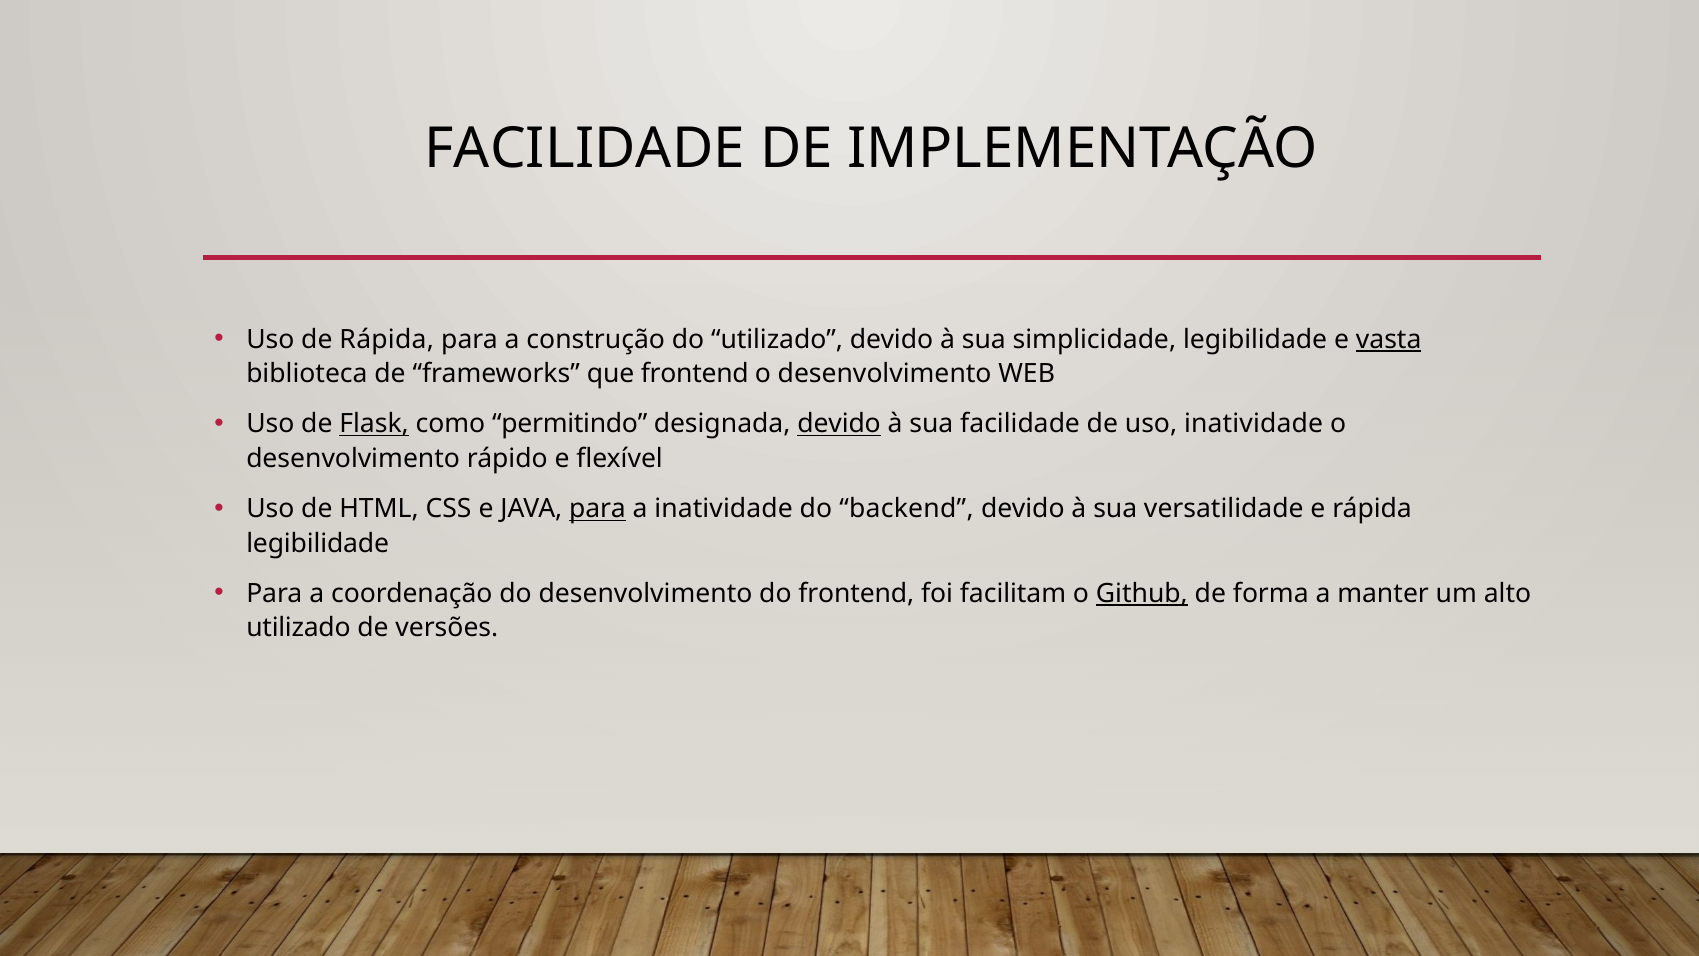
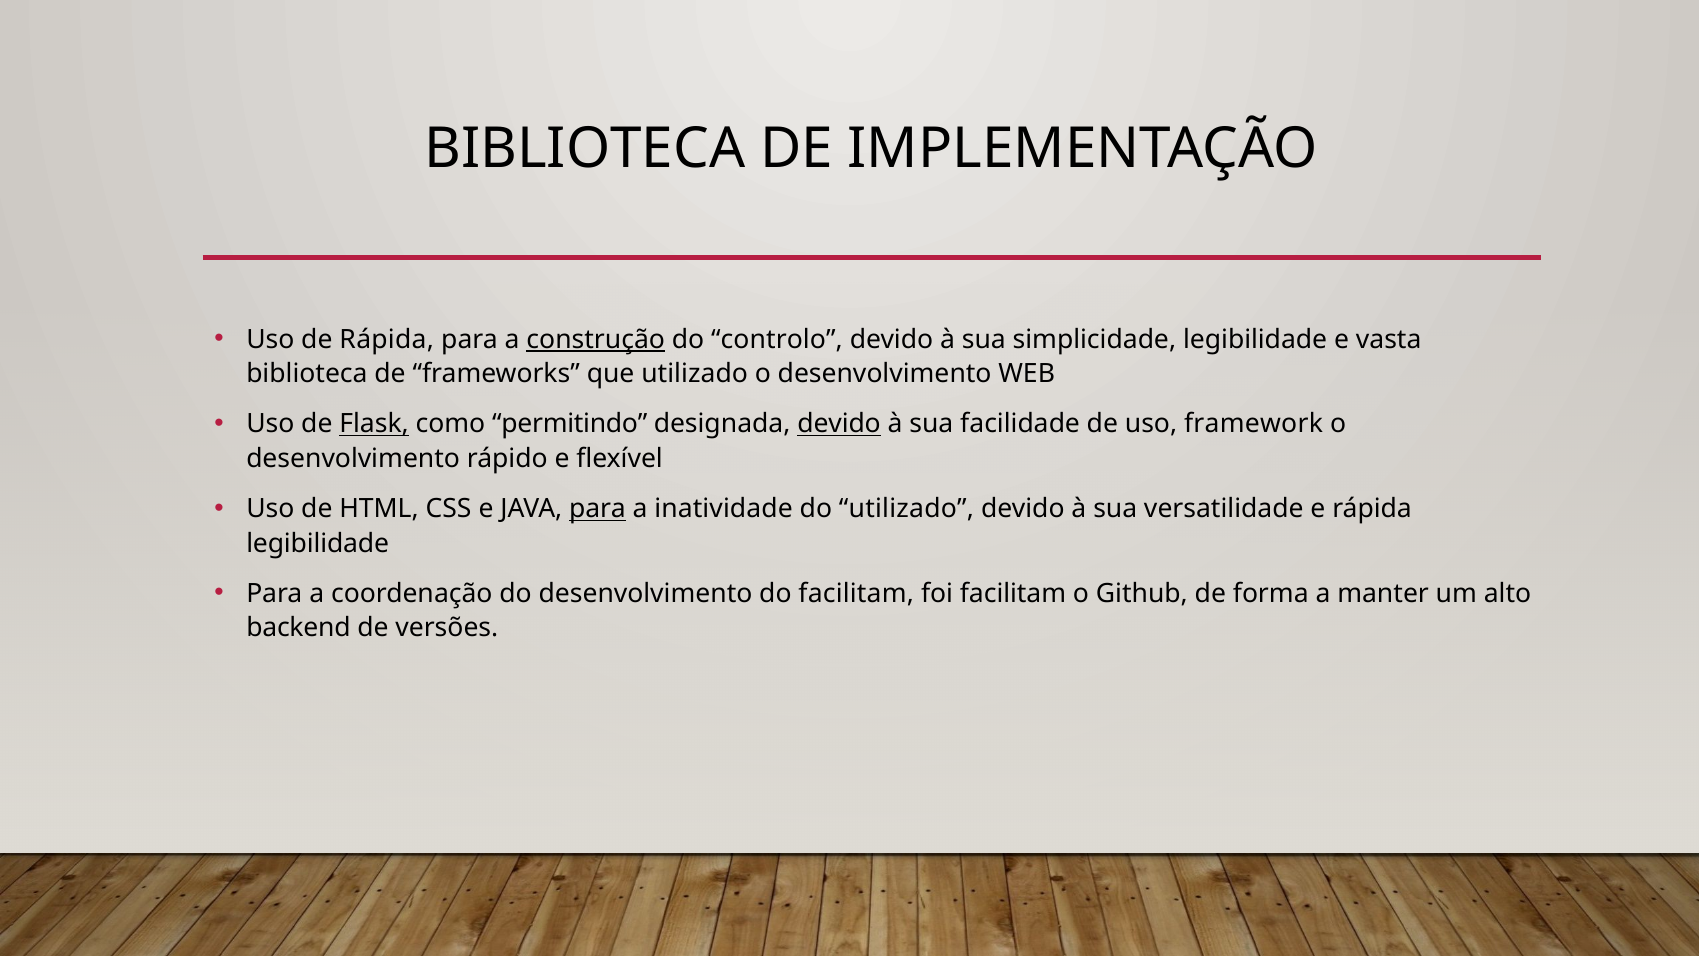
FACILIDADE: FACILIDADE -> BIBLIOTECA (585, 149)
construção underline: none -> present (596, 339)
do utilizado: utilizado -> controlo (777, 339)
vasta underline: present -> none (1389, 339)
que frontend: frontend -> utilizado (695, 374)
uso inatividade: inatividade -> framework (1254, 424)
do backend: backend -> utilizado (906, 509)
do frontend: frontend -> facilitam (856, 593)
Github underline: present -> none (1142, 593)
utilizado: utilizado -> backend (298, 628)
